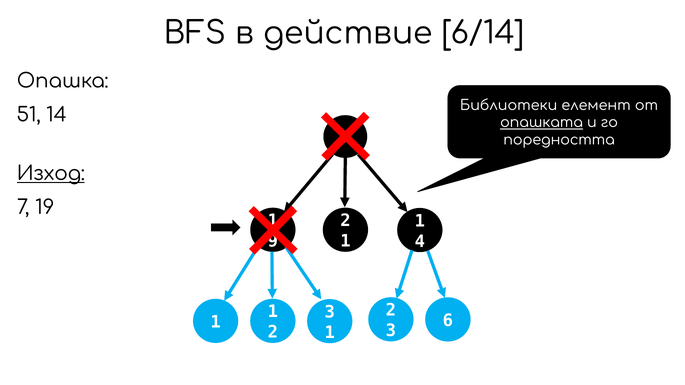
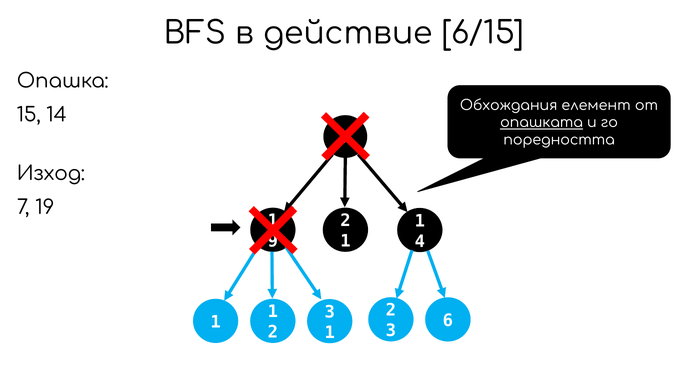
6/14: 6/14 -> 6/15 (483, 33)
Библиотеки: Библиотеки -> Обхождания (509, 106)
51: 51 -> 15 (29, 115)
Изход underline: present -> none (51, 174)
